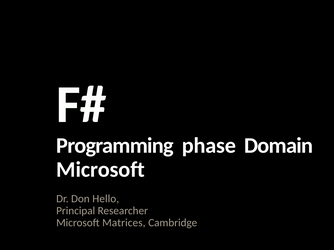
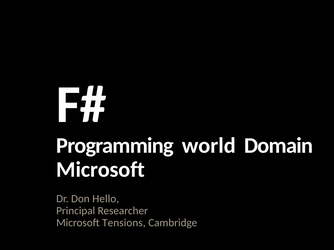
phase: phase -> world (209, 146)
Matrices: Matrices -> Tensions (124, 223)
